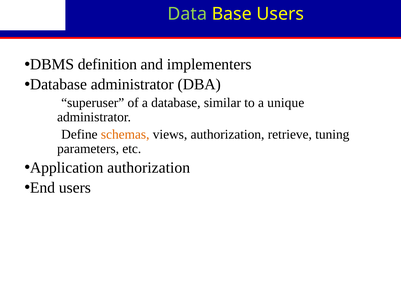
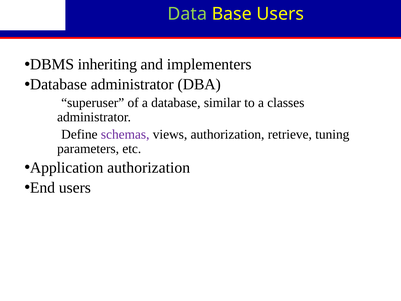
definition: definition -> inheriting (107, 64)
unique: unique -> classes (286, 103)
schemas colour: orange -> purple (125, 134)
